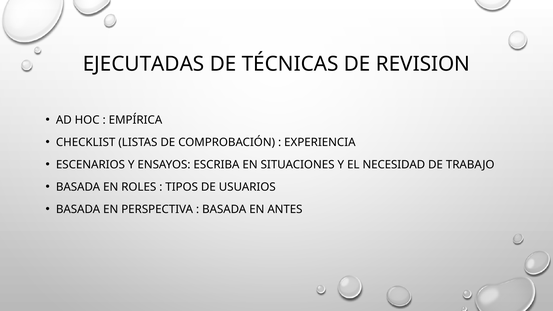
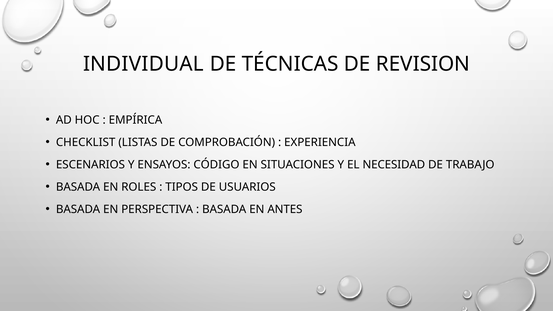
EJECUTADAS: EJECUTADAS -> INDIVIDUAL (143, 64)
ESCRIBA: ESCRIBA -> CÓDIGO (216, 165)
